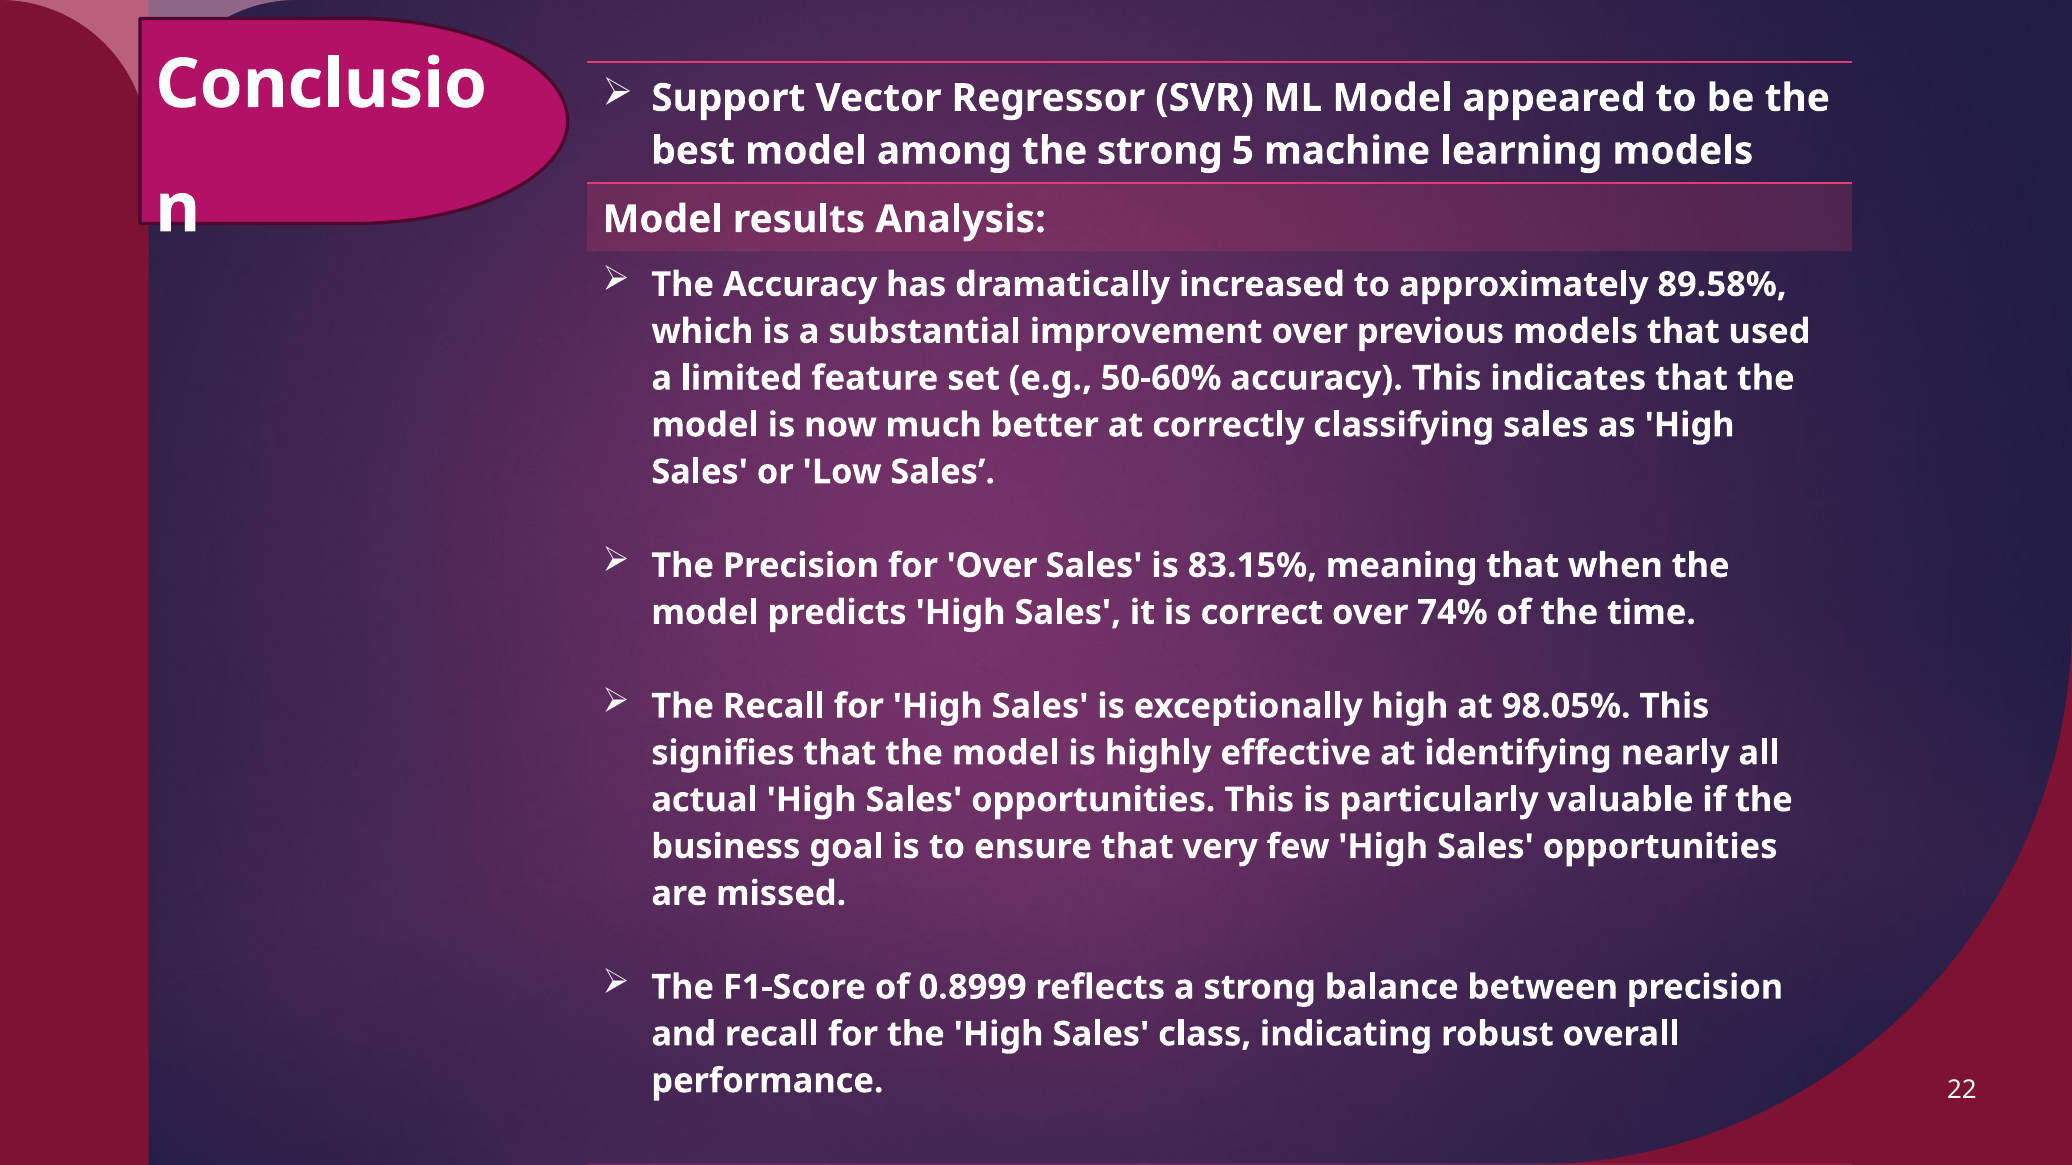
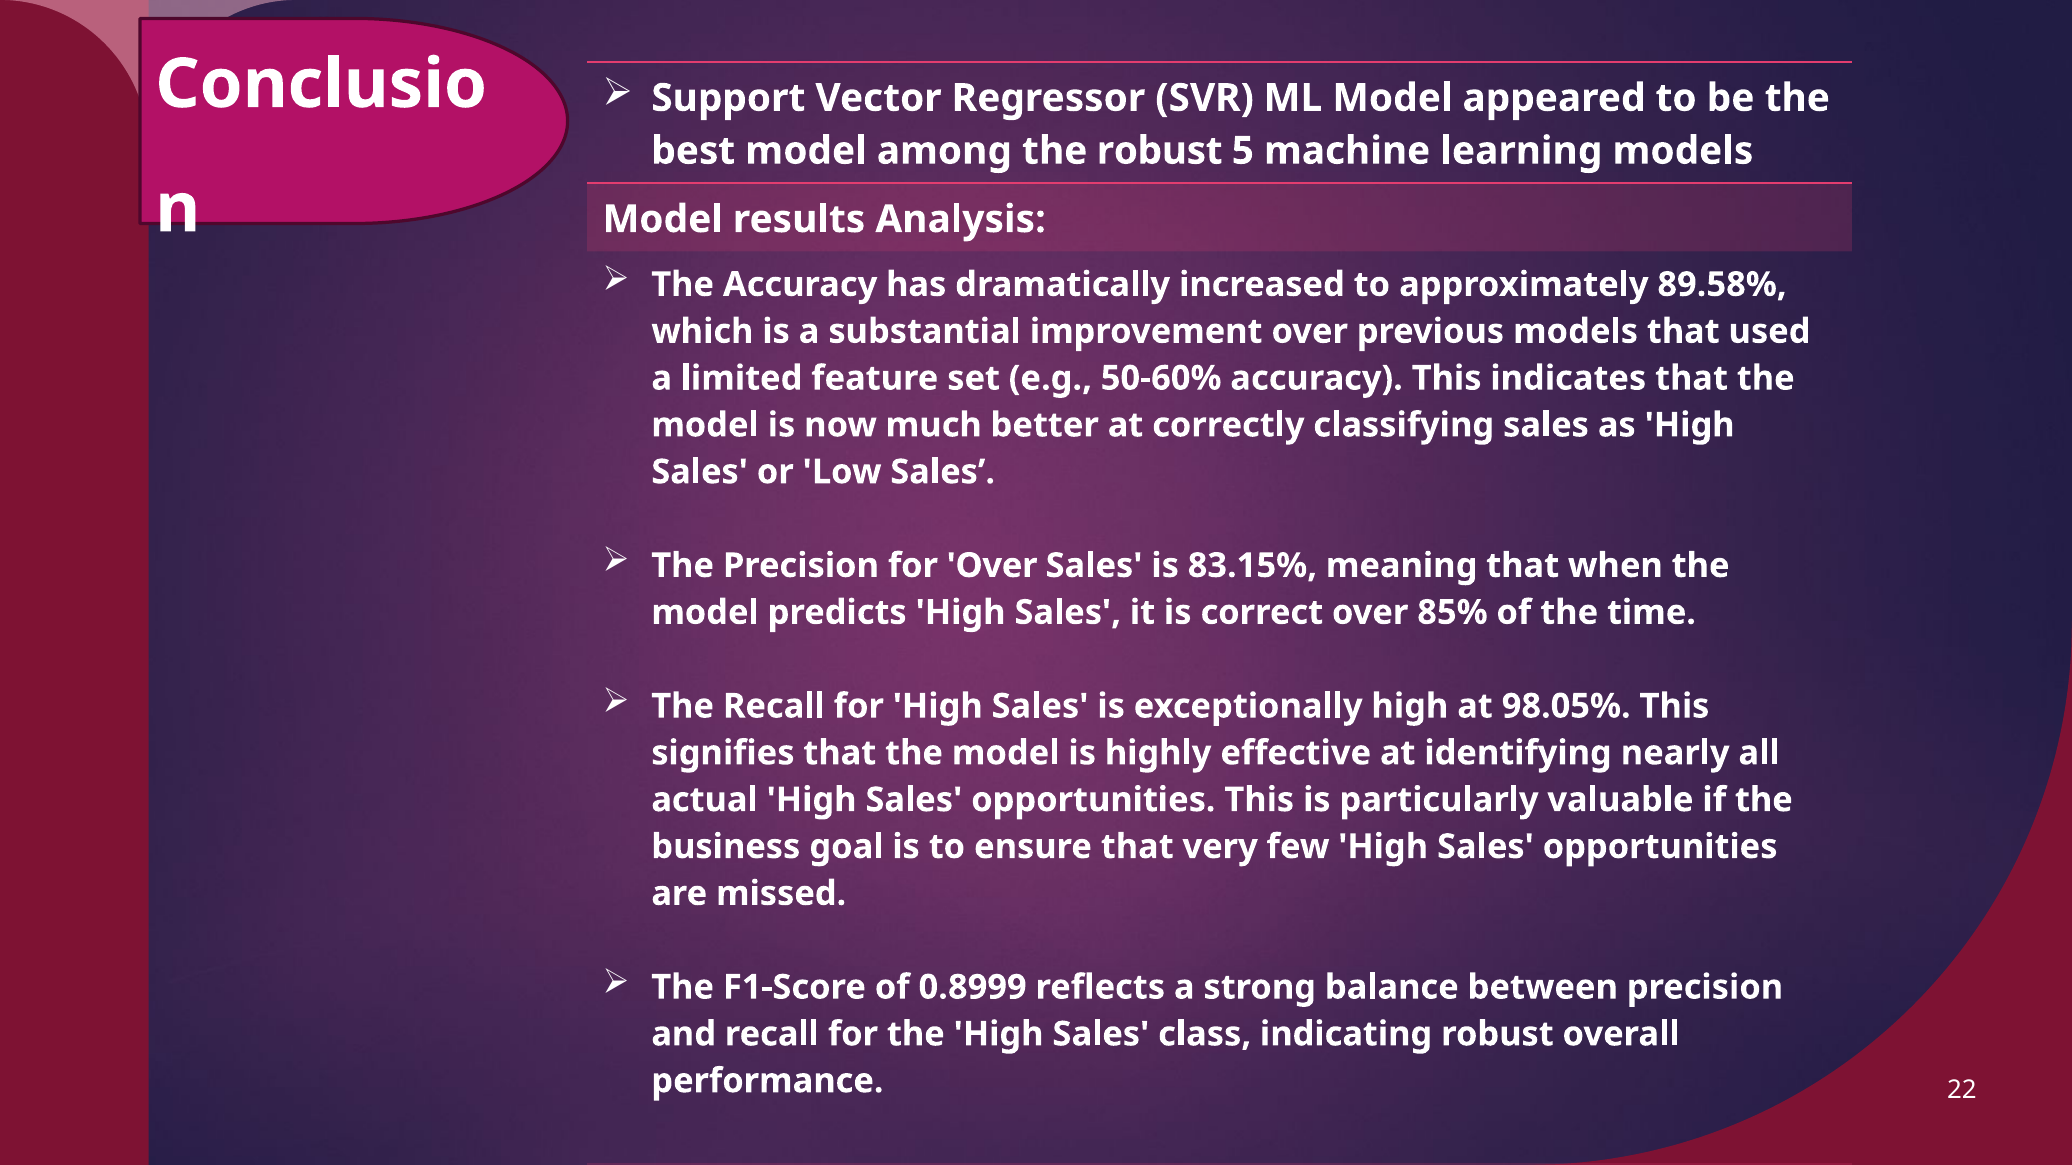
the strong: strong -> robust (1160, 151)
74%: 74% -> 85% (1452, 613)
